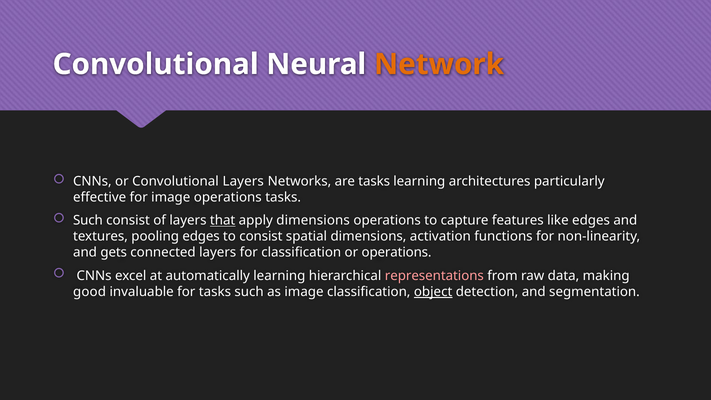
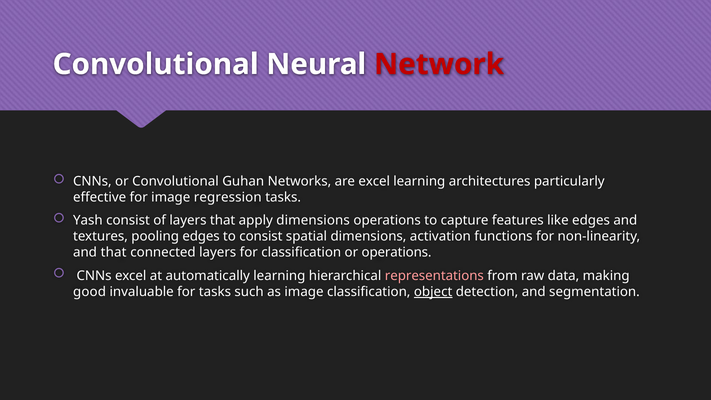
Network colour: orange -> red (439, 64)
Convolutional Layers: Layers -> Guhan (243, 181)
are tasks: tasks -> excel (374, 181)
image operations: operations -> regression (228, 197)
Such: Such -> Yash (88, 221)
that underline: present -> none (223, 221)
and gets: gets -> that (114, 253)
